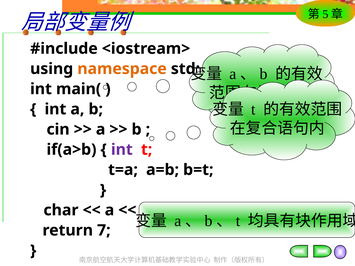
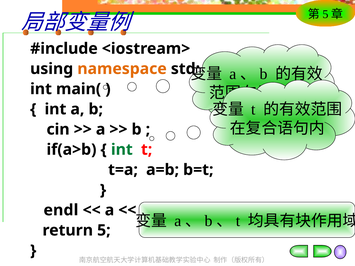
int colour: purple -> green (122, 150)
char: char -> endl (61, 210)
7: 7 -> 5 (104, 231)
